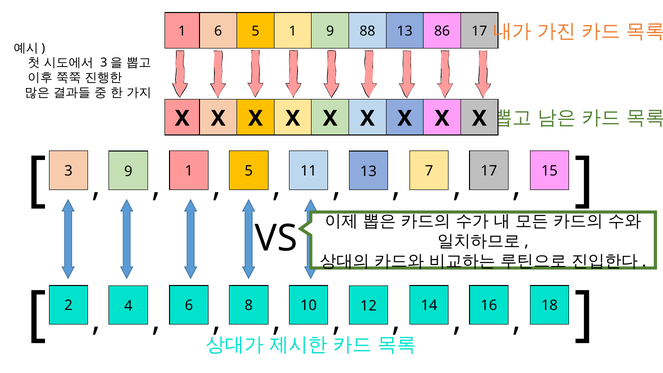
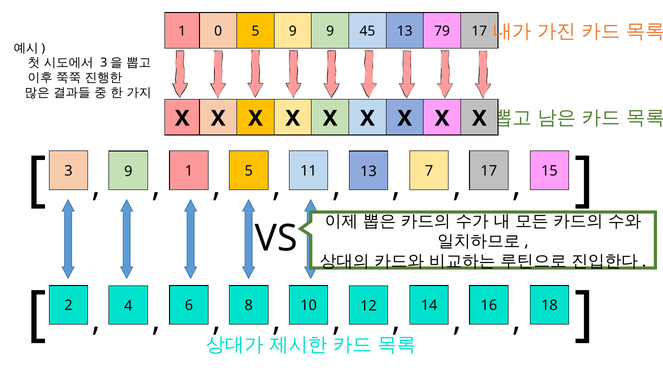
1 6: 6 -> 0 (218, 31)
5 1: 1 -> 9 (293, 31)
88: 88 -> 45 (367, 31)
86: 86 -> 79 (442, 31)
